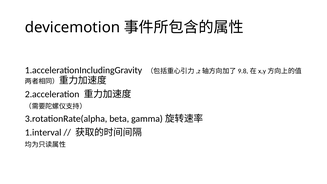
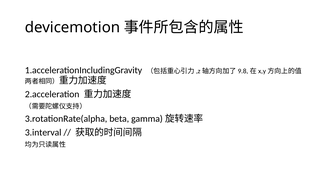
1.interval: 1.interval -> 3.interval (43, 132)
